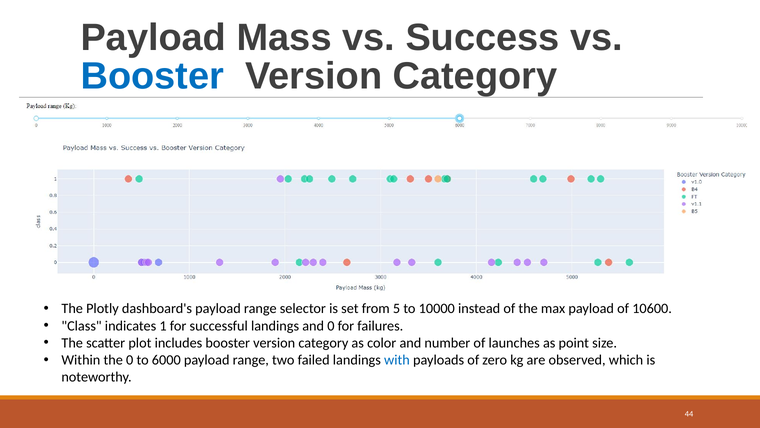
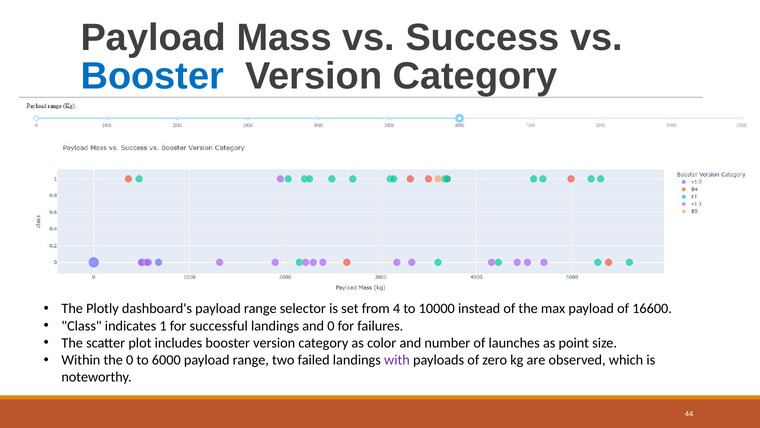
5: 5 -> 4 (397, 308)
10600: 10600 -> 16600 (652, 308)
with colour: blue -> purple (397, 360)
